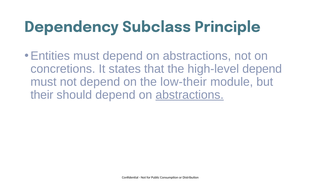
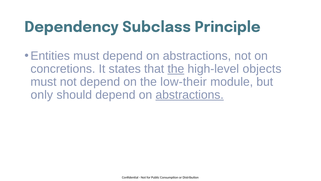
the underline: none -> present (176, 69)
high-level depend: depend -> objects (262, 69)
their: their -> only (42, 95)
